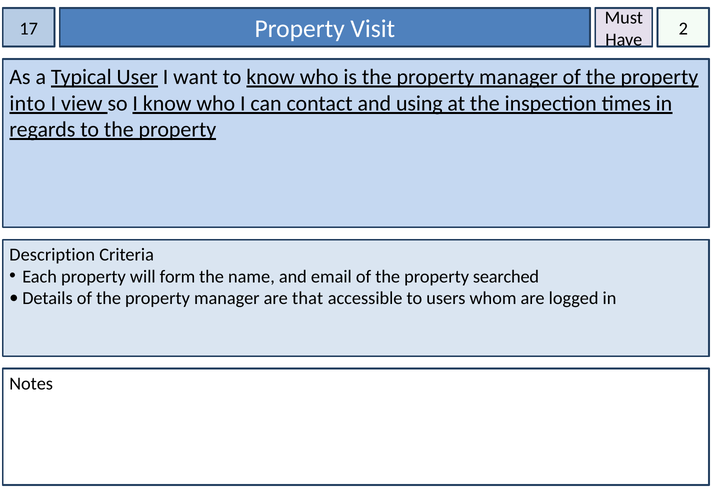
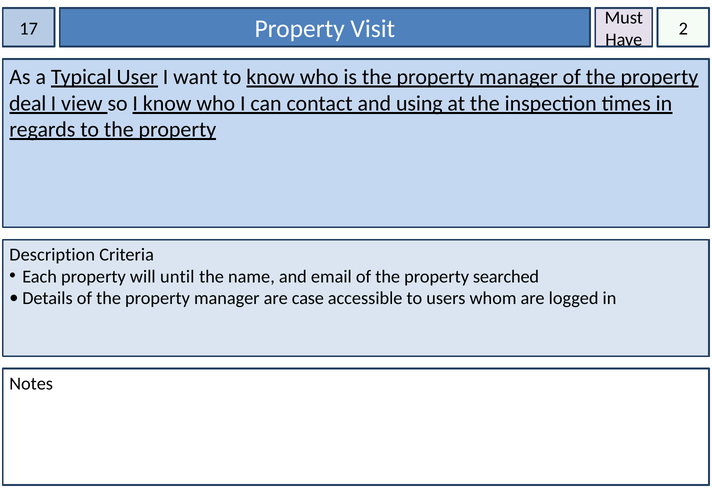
into: into -> deal (28, 103)
form: form -> until (177, 276)
that: that -> case (308, 298)
